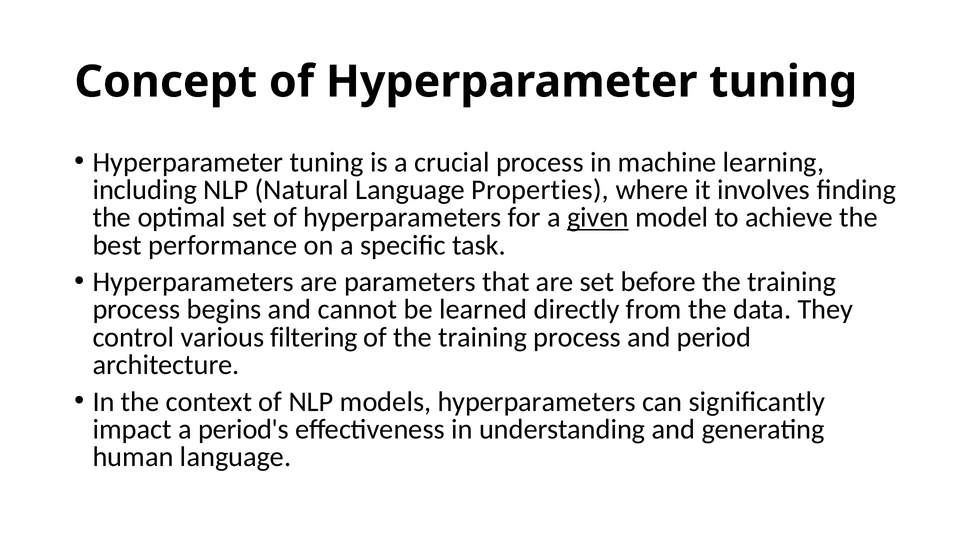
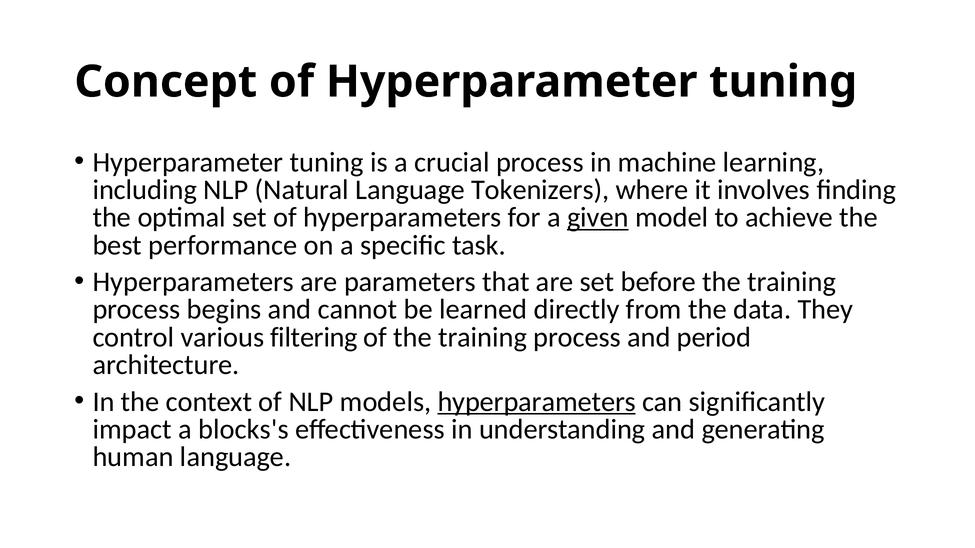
Properties: Properties -> Tokenizers (540, 190)
hyperparameters underline: none -> present (537, 402)
period's: period's -> blocks's (243, 430)
